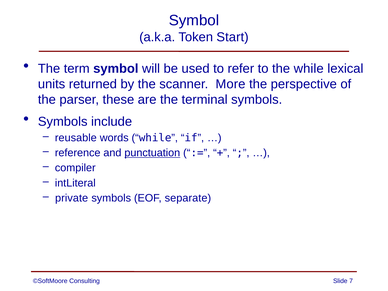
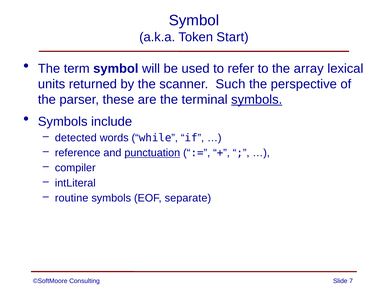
the while: while -> array (309, 68)
More: More -> Such (230, 84)
symbols underline: none -> present (257, 100)
reusable: reusable -> detected (76, 138)
private: private -> routine (72, 198)
